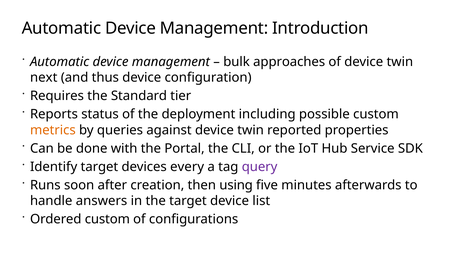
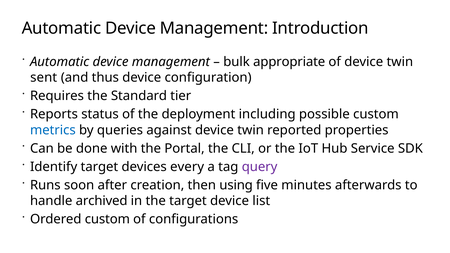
approaches: approaches -> appropriate (289, 62)
next: next -> sent (44, 78)
metrics colour: orange -> blue (53, 130)
answers: answers -> archived (102, 201)
